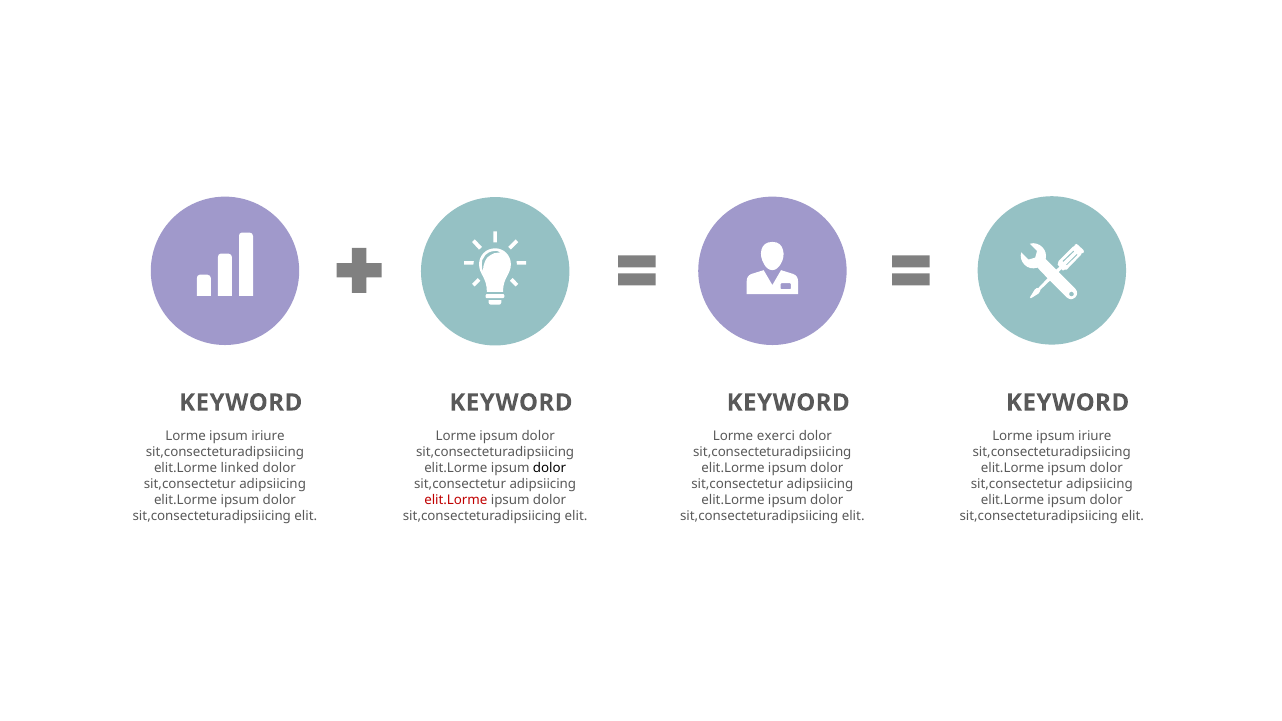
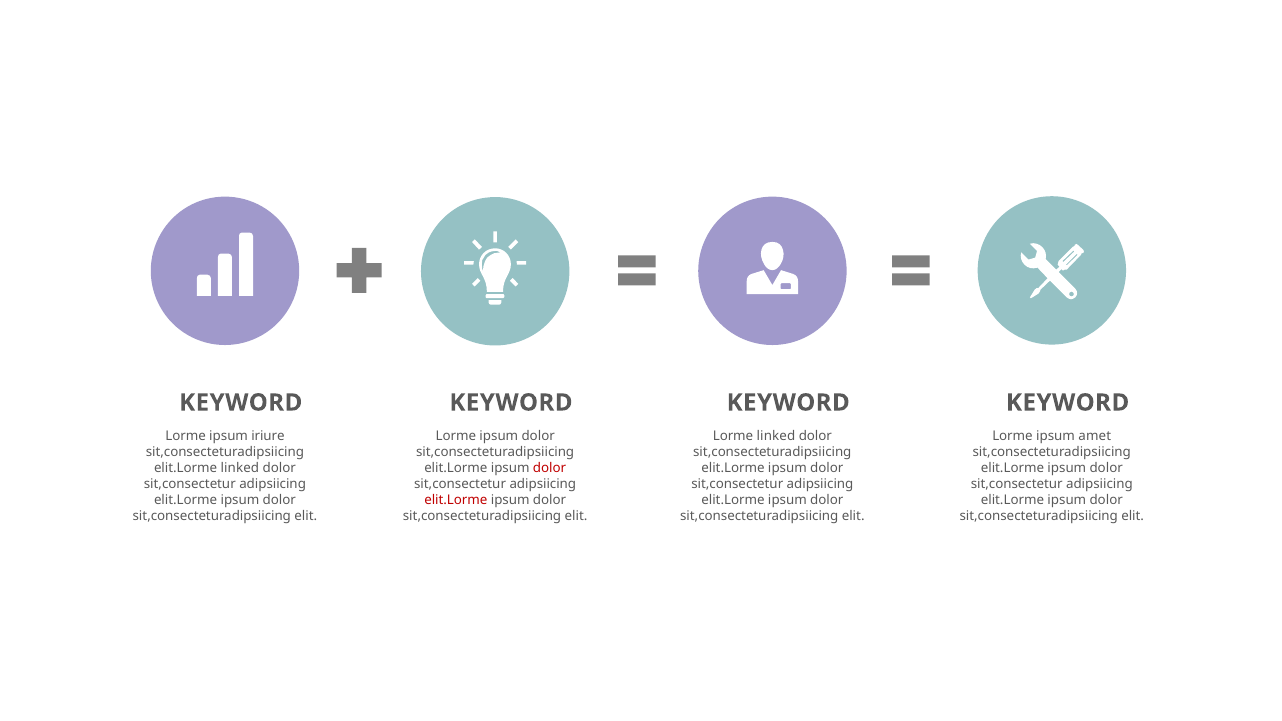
Lorme exerci: exerci -> linked (776, 436)
iriure: iriure -> amet (1095, 436)
dolor colour: black -> red (550, 468)
